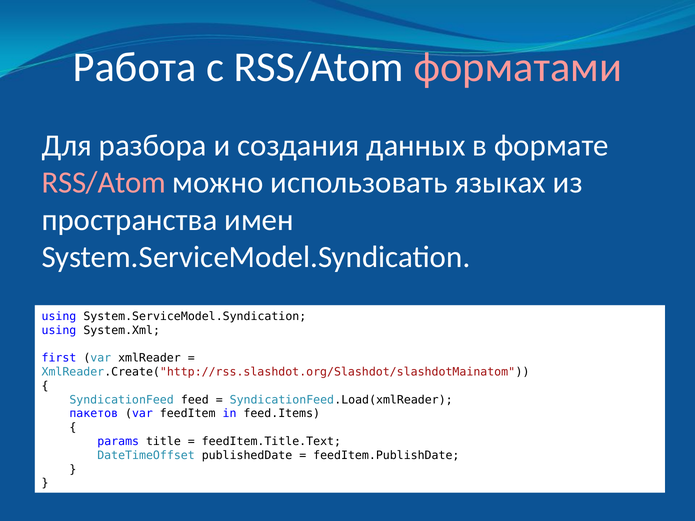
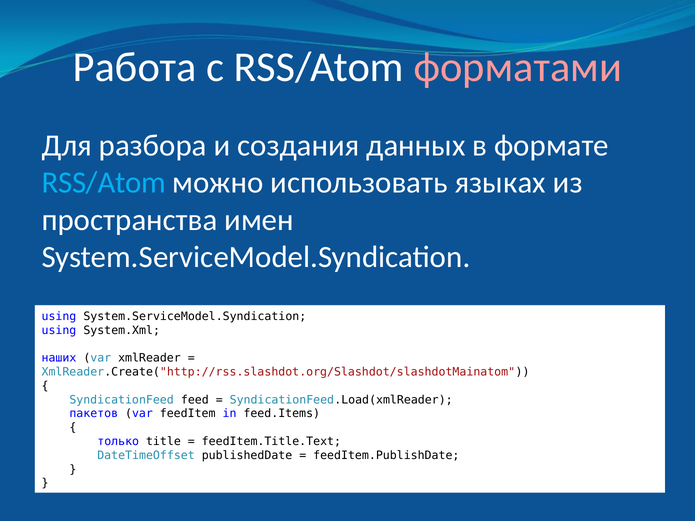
RSS/Atom colour: pink -> light blue (104, 183)
first: first -> наших (59, 358)
params: params -> только (118, 442)
